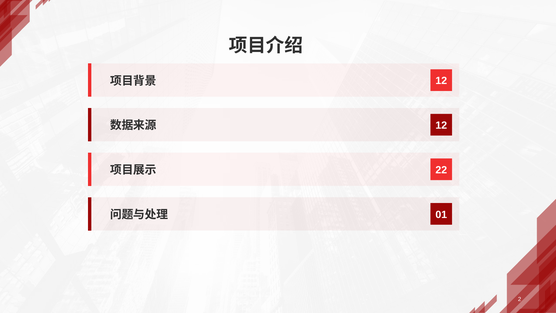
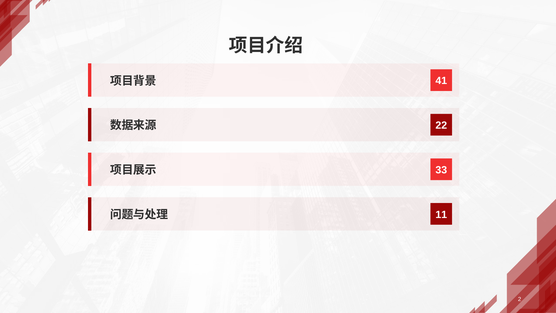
12: 12 -> 41 (441, 81)
12: 12 -> 22 (441, 125)
22: 22 -> 33 (441, 170)
01: 01 -> 11 (441, 214)
